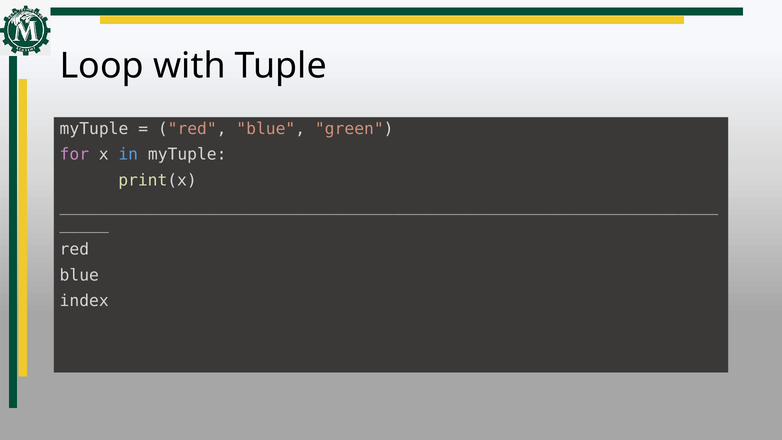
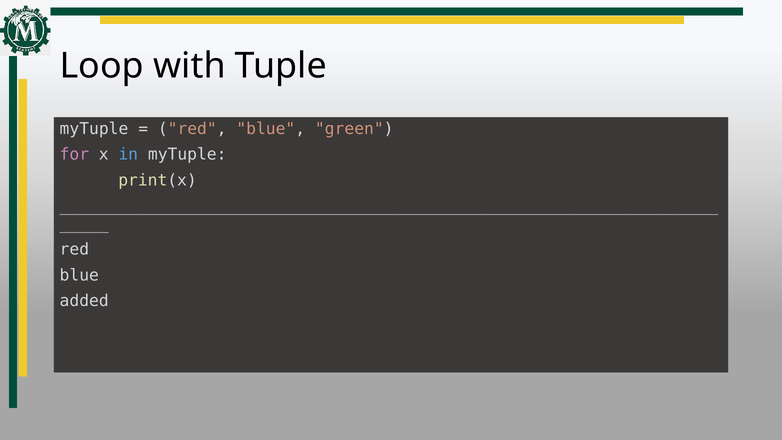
index: index -> added (84, 301)
